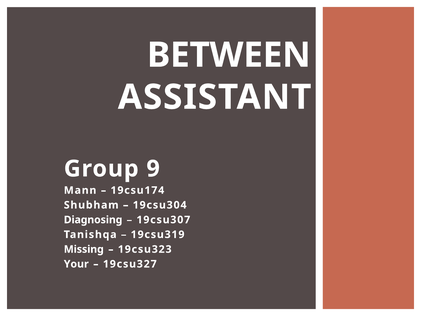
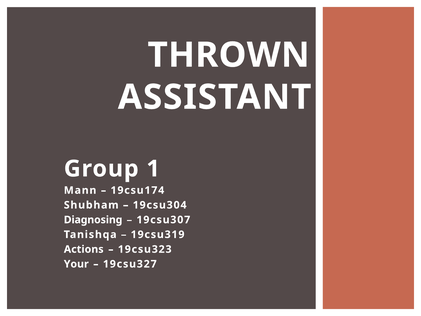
BETWEEN: BETWEEN -> THROWN (229, 55)
9: 9 -> 1 (153, 169)
Missing: Missing -> Actions (84, 249)
